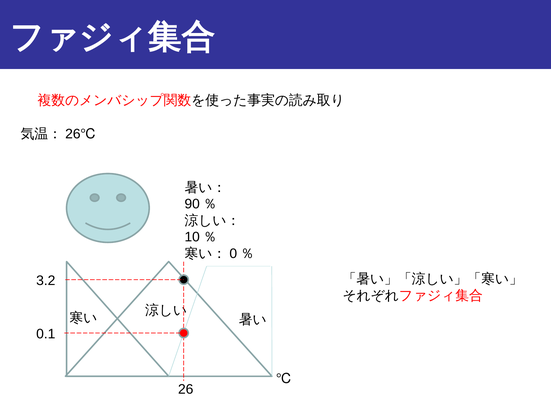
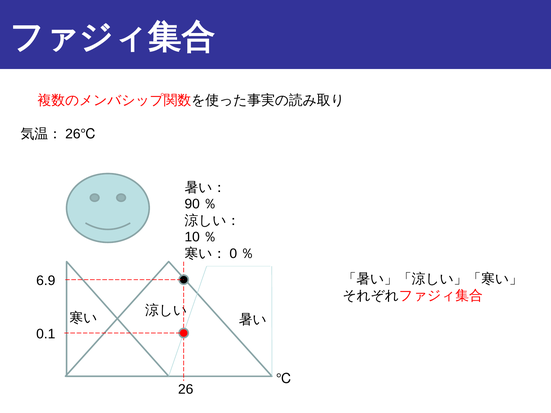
3.2: 3.2 -> 6.9 (46, 281)
